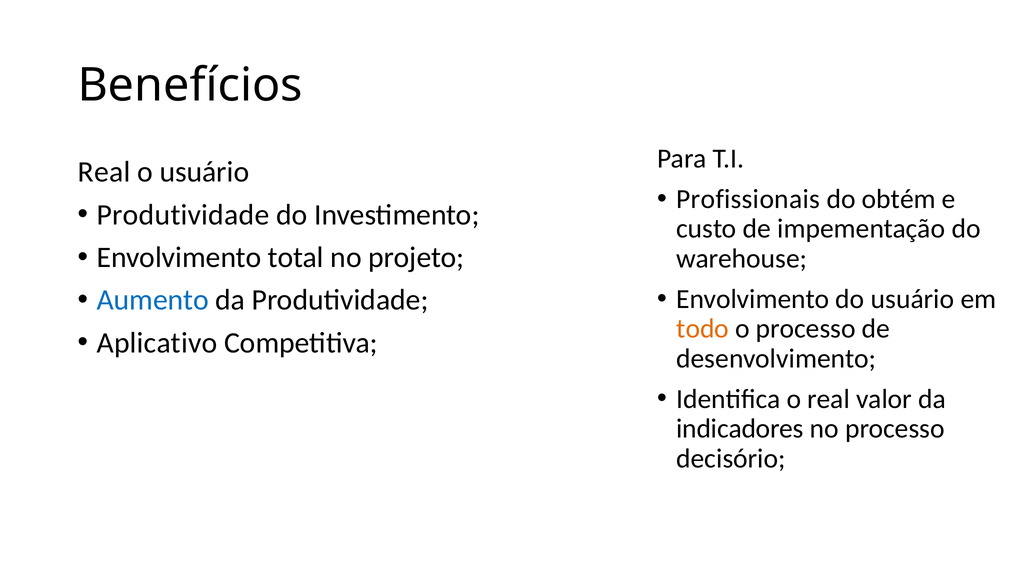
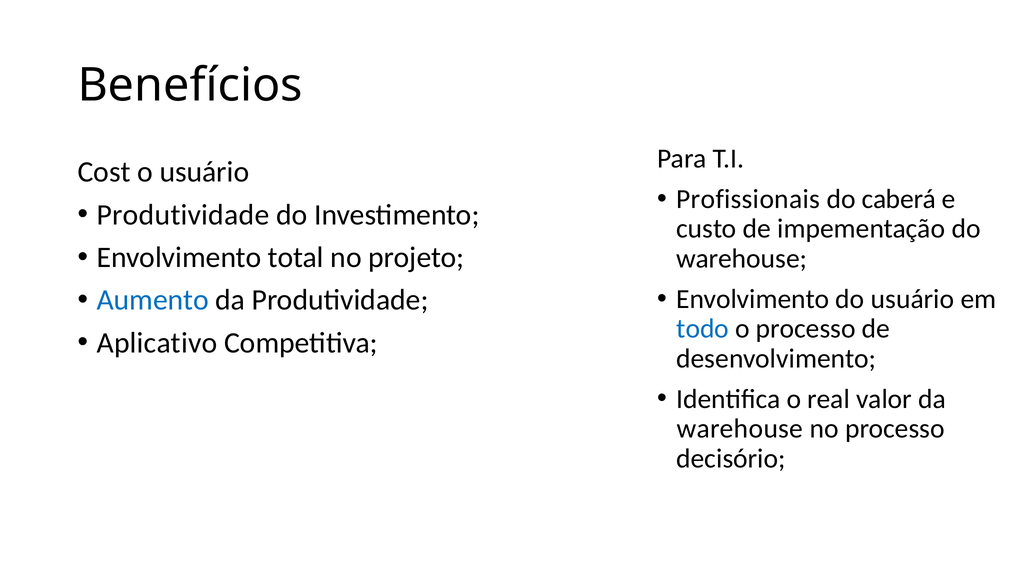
Real: Real -> Cost (104, 172)
obtém: obtém -> caberá (899, 199)
todo colour: orange -> blue (703, 329)
indicadores: indicadores -> warehouse (740, 429)
